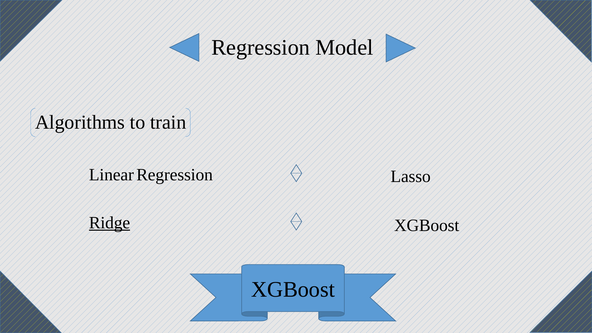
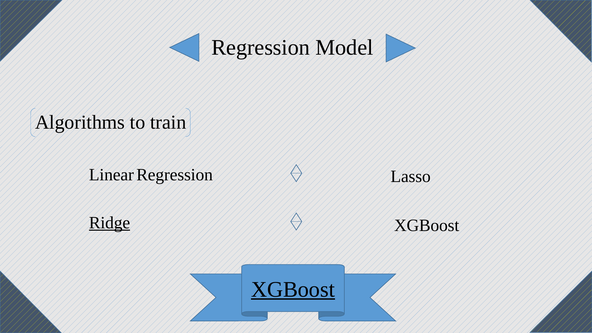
XGBoost underline: none -> present (293, 290)
